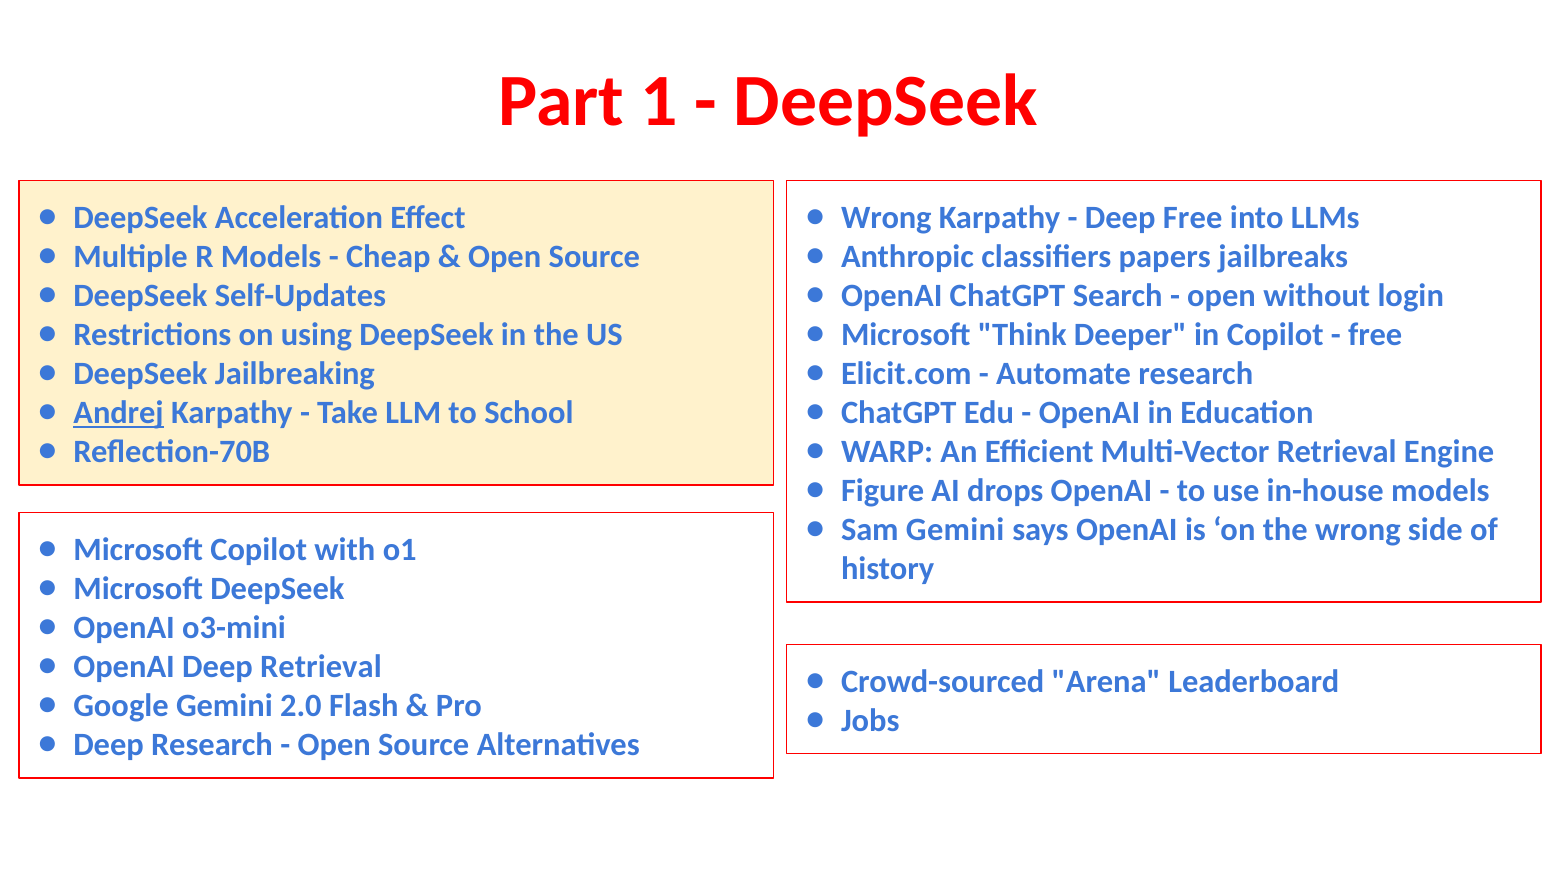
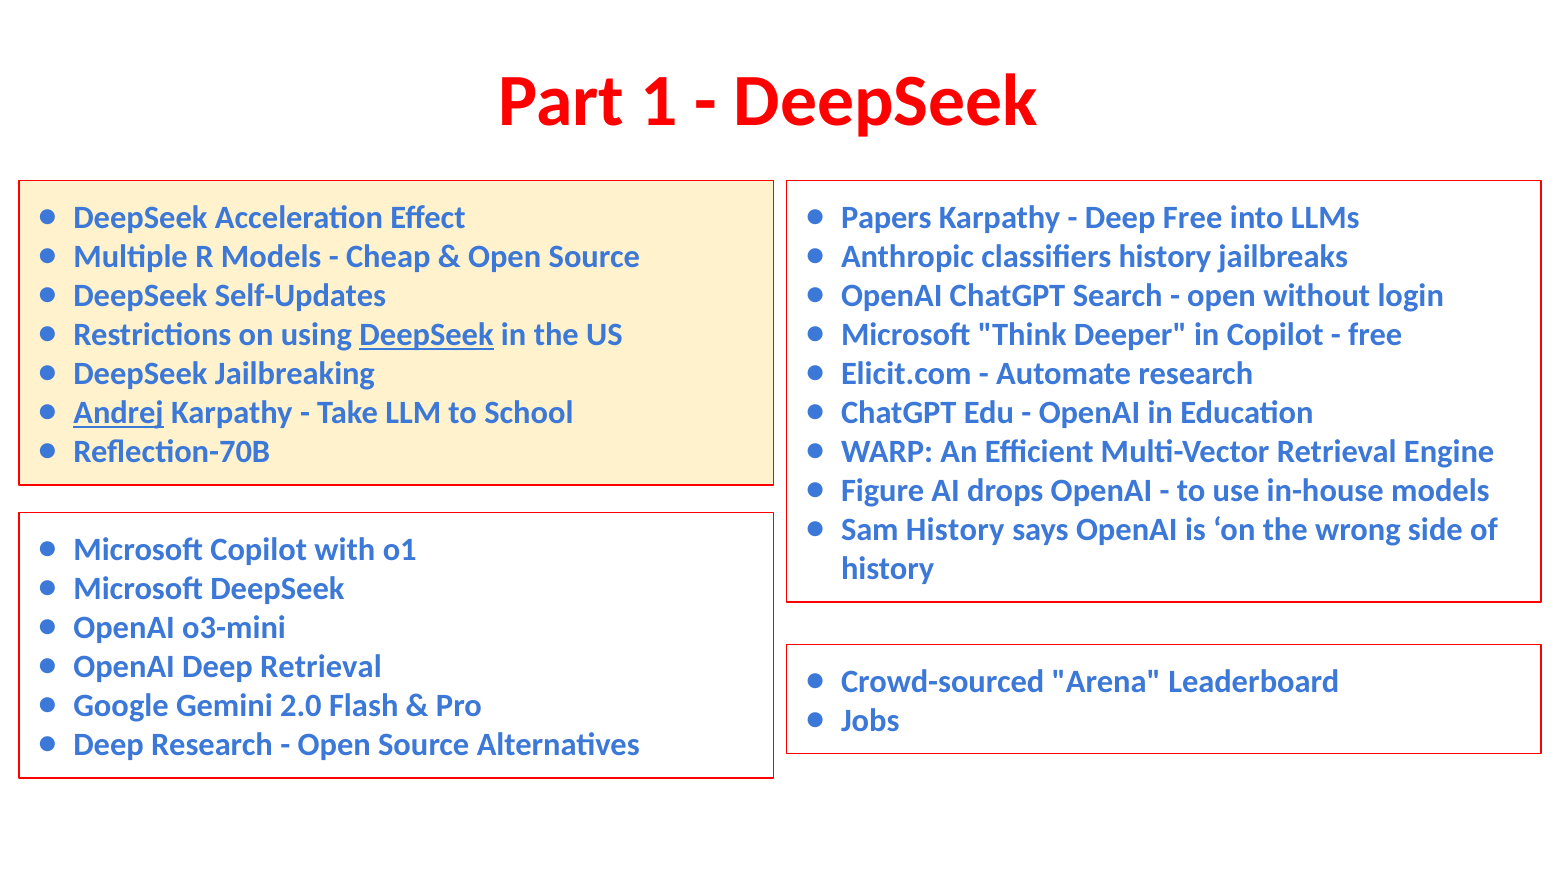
Wrong: Wrong -> Papers (886, 218)
classifiers papers: papers -> history (1165, 257)
DeepSeek underline: none -> present (427, 335)
Sam Gemini: Gemini -> History (955, 530)
